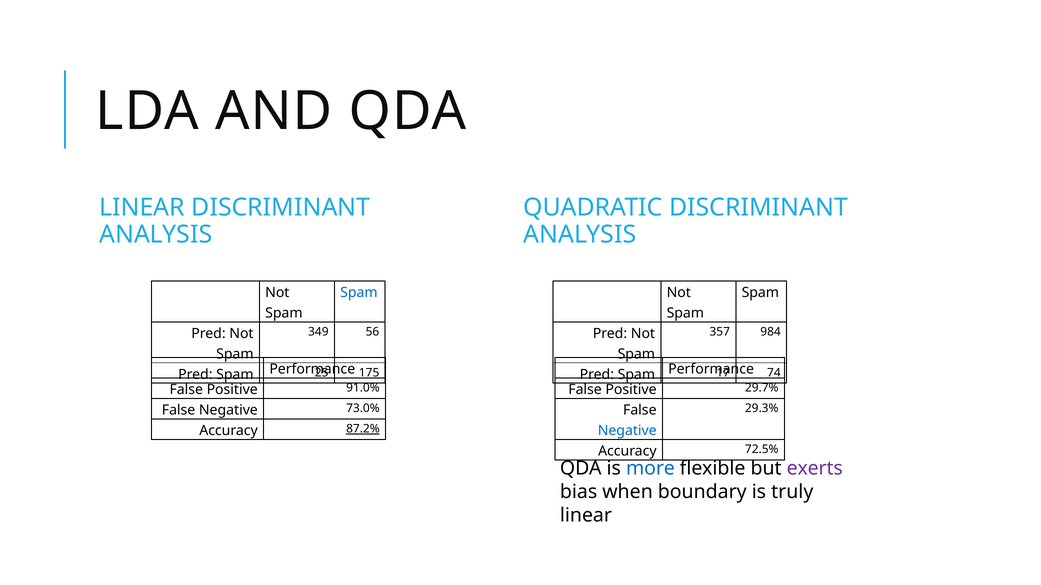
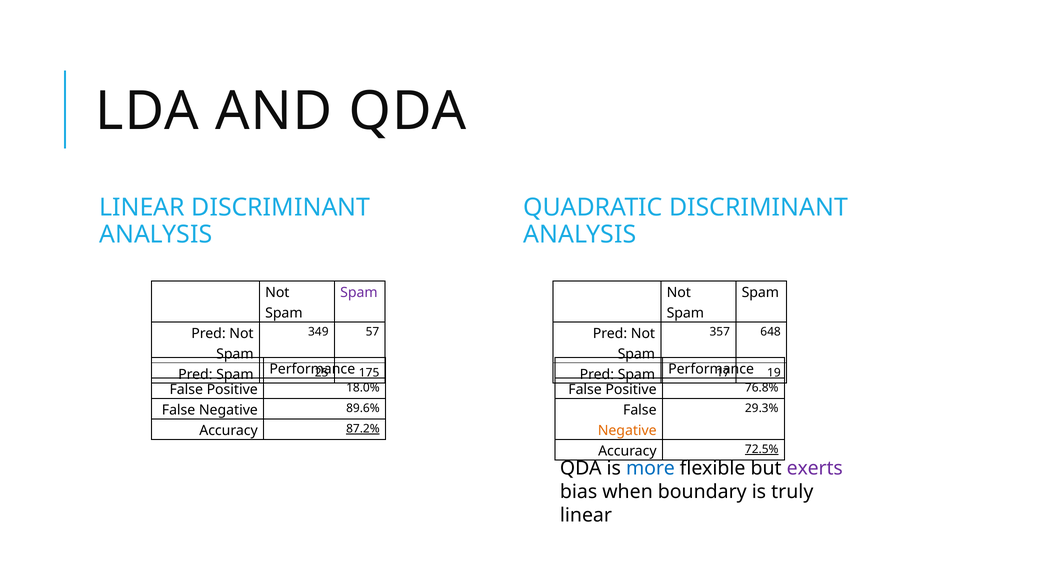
Spam colour: blue -> purple (359, 293)
56: 56 -> 57 (372, 332)
984: 984 -> 648 (771, 332)
74: 74 -> 19 (774, 373)
91.0%: 91.0% -> 18.0% (363, 388)
29.7%: 29.7% -> 76.8% (762, 388)
73.0%: 73.0% -> 89.6% (363, 409)
Negative colour: blue -> orange (627, 431)
72.5% underline: none -> present (762, 450)
